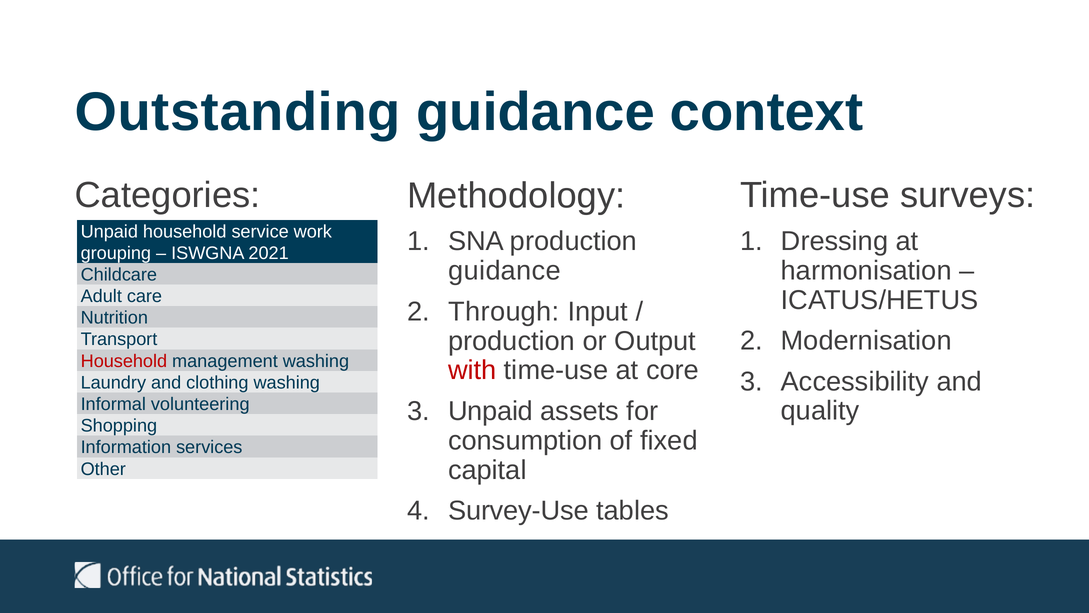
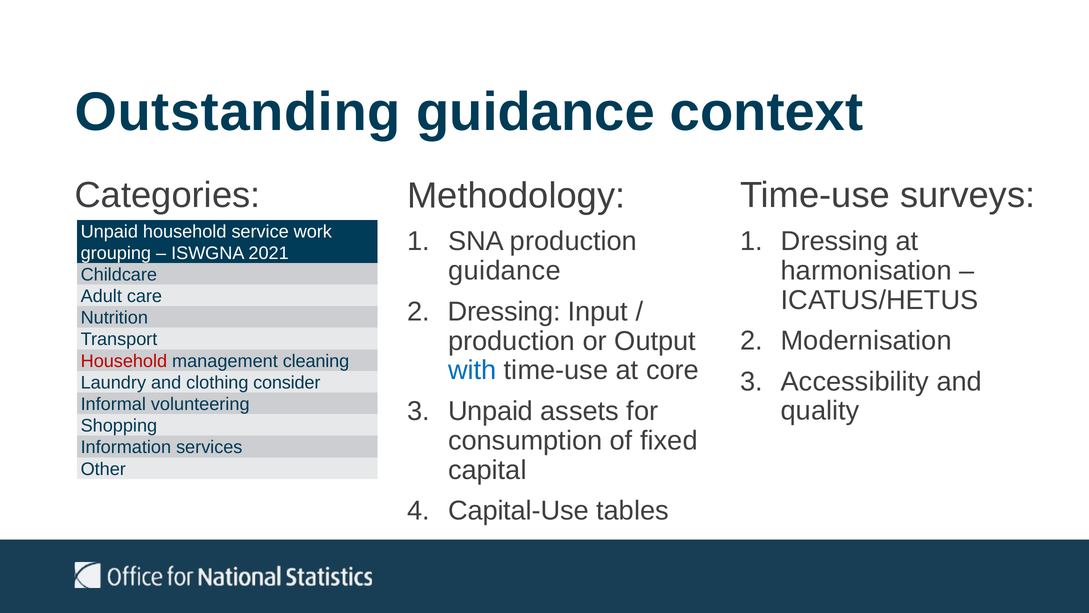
Through: Through -> Dressing (504, 311)
management washing: washing -> cleaning (316, 361)
with colour: red -> blue (472, 370)
clothing washing: washing -> consider (287, 382)
Survey-Use: Survey-Use -> Capital-Use (518, 510)
